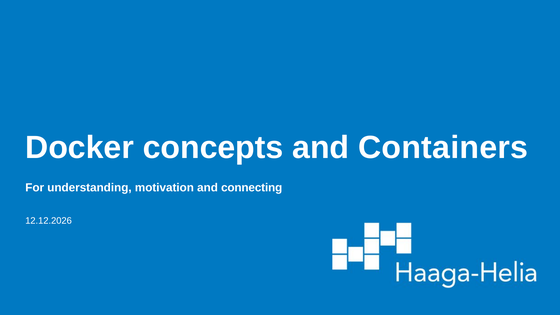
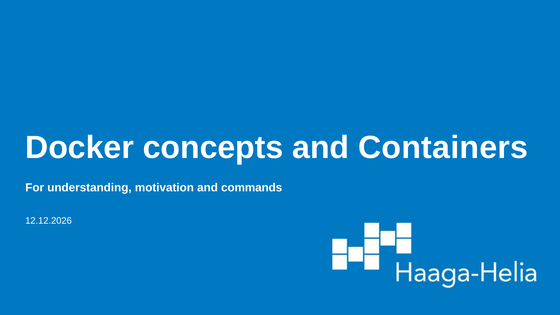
connecting: connecting -> commands (252, 188)
